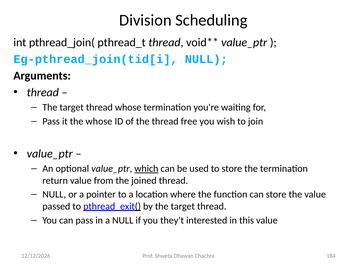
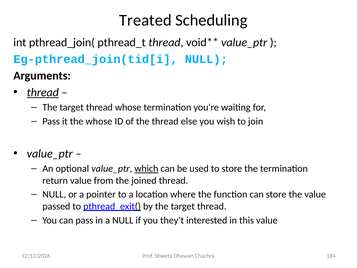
Division: Division -> Treated (145, 20)
thread underline: none -> present (43, 92)
free: free -> else (189, 121)
